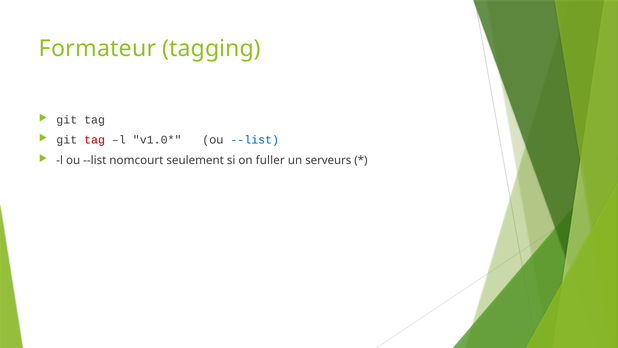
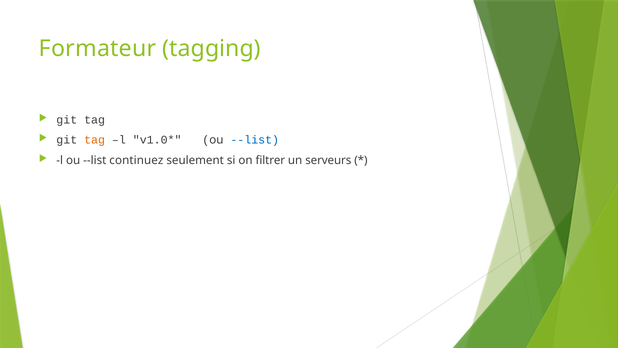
tag colour: red -> orange (95, 140)
nomcourt: nomcourt -> continuez (136, 160)
fuller: fuller -> filtrer (270, 160)
